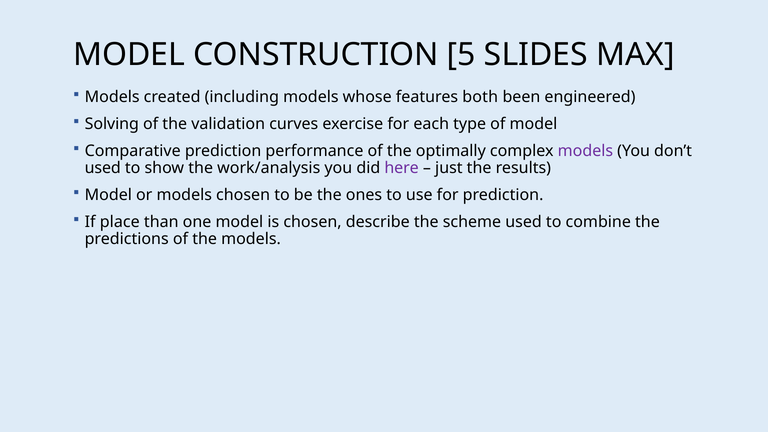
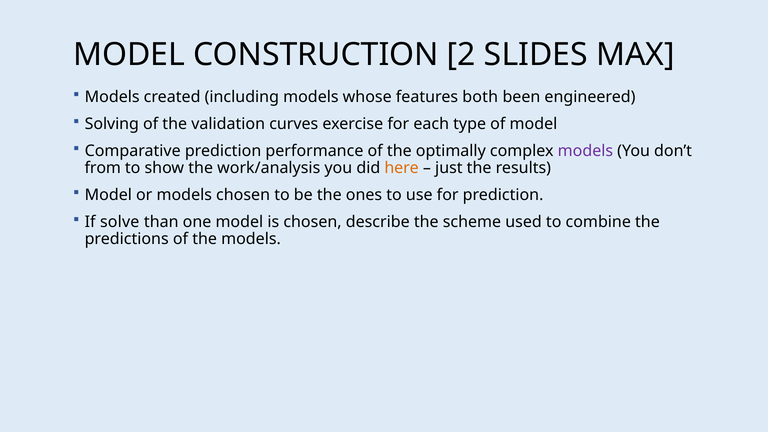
5: 5 -> 2 (461, 55)
used: used -> from (103, 168)
here colour: purple -> orange (402, 168)
place: place -> solve (120, 222)
